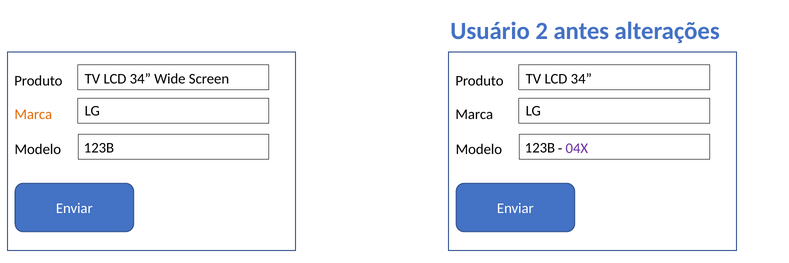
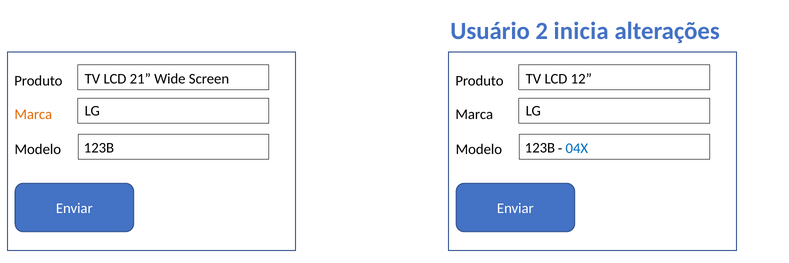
antes: antes -> inicia (581, 31)
34: 34 -> 21 (140, 79)
34: 34 -> 12 (581, 79)
04X colour: purple -> blue (577, 148)
